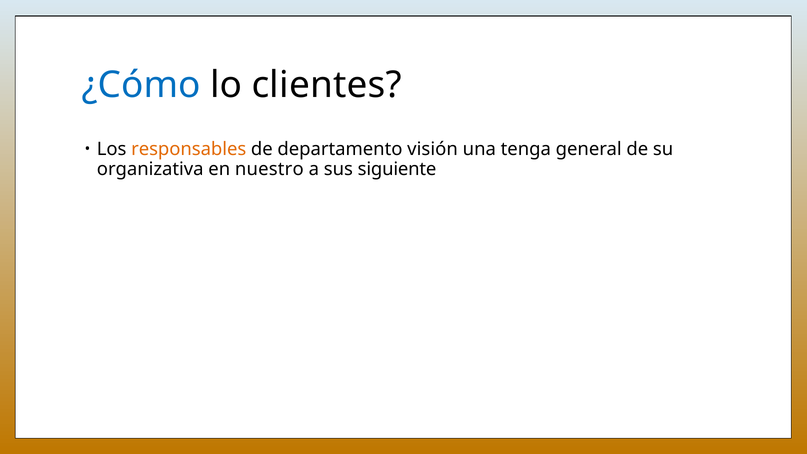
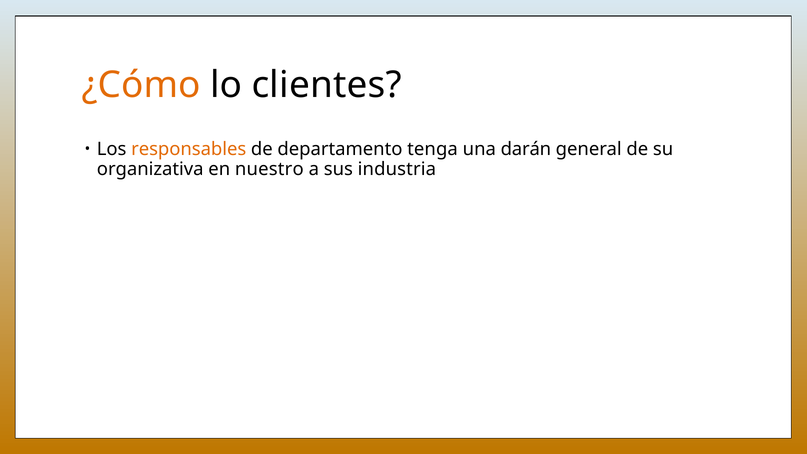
¿Cómo colour: blue -> orange (141, 85)
visión: visión -> tenga (433, 149)
tenga: tenga -> darán (526, 149)
siguiente: siguiente -> industria (397, 169)
